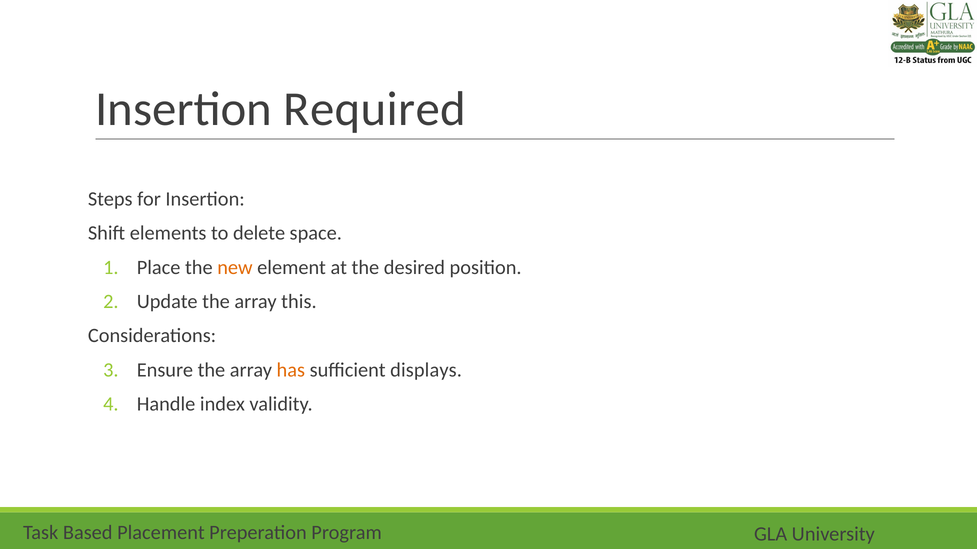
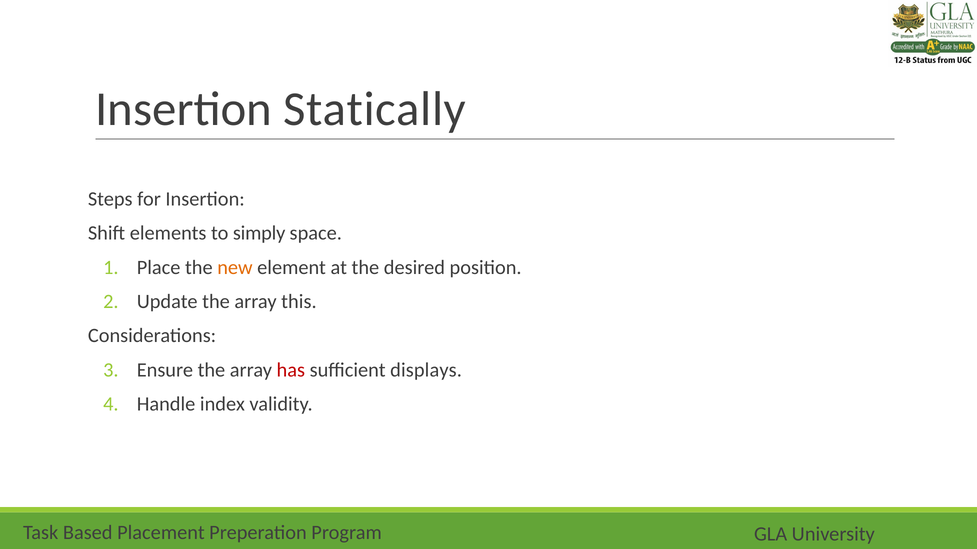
Required: Required -> Statically (375, 109)
delete: delete -> simply (259, 233)
has colour: orange -> red (291, 370)
